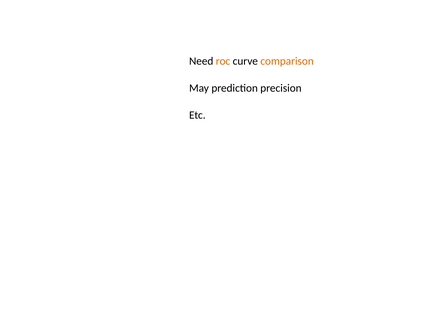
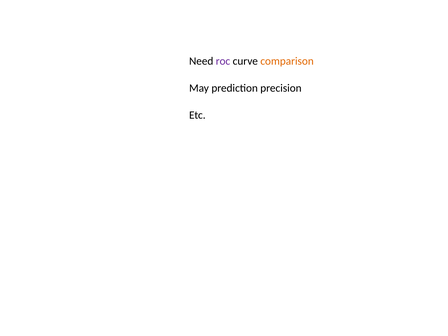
roc colour: orange -> purple (223, 61)
